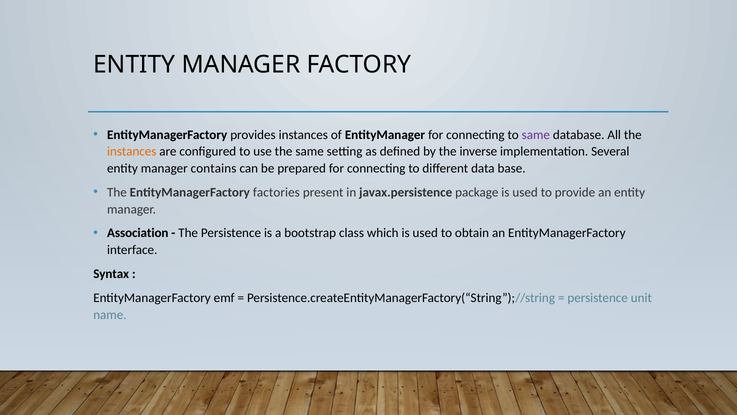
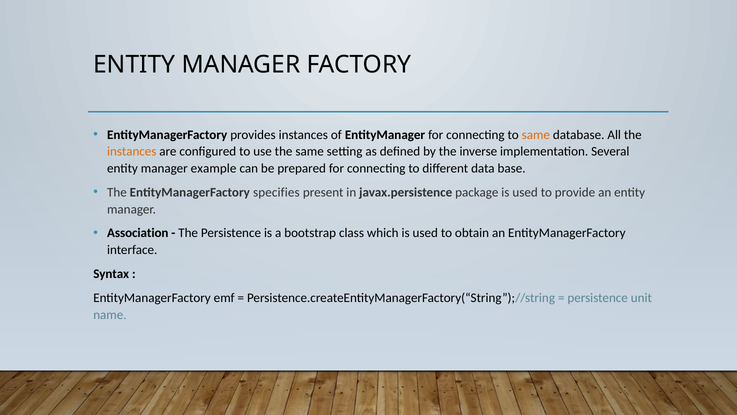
same colour: purple -> orange (536, 135)
contains: contains -> example (214, 168)
factories: factories -> specifies (276, 192)
